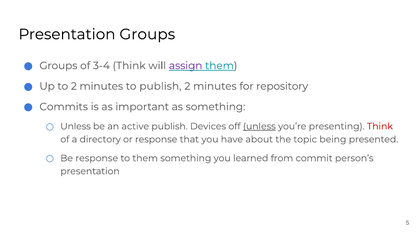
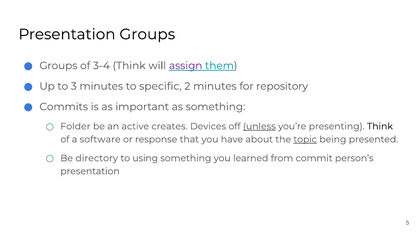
to 2: 2 -> 3 (74, 86)
to publish: publish -> specific (160, 86)
Unless: Unless -> Folder (75, 126)
active publish: publish -> creates (170, 126)
Think colour: red -> black (380, 126)
directory: directory -> software (100, 139)
topic underline: none -> present (305, 139)
Be response: response -> directory (97, 158)
to them: them -> using (145, 158)
